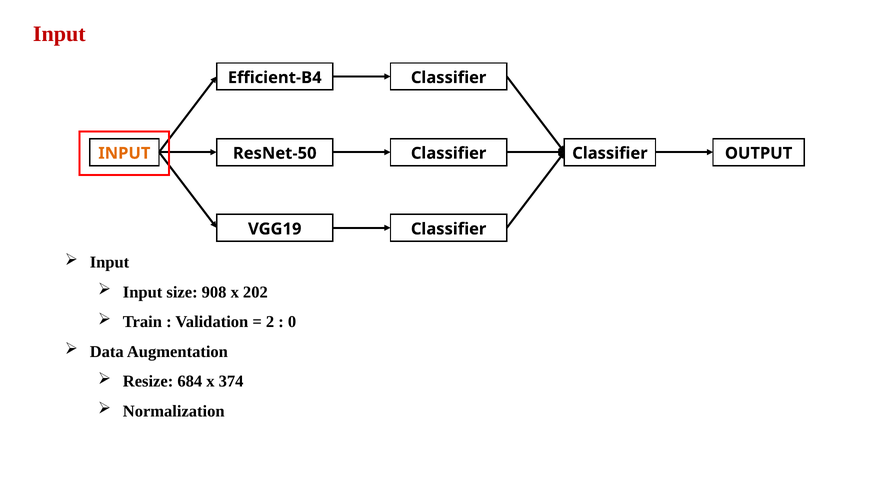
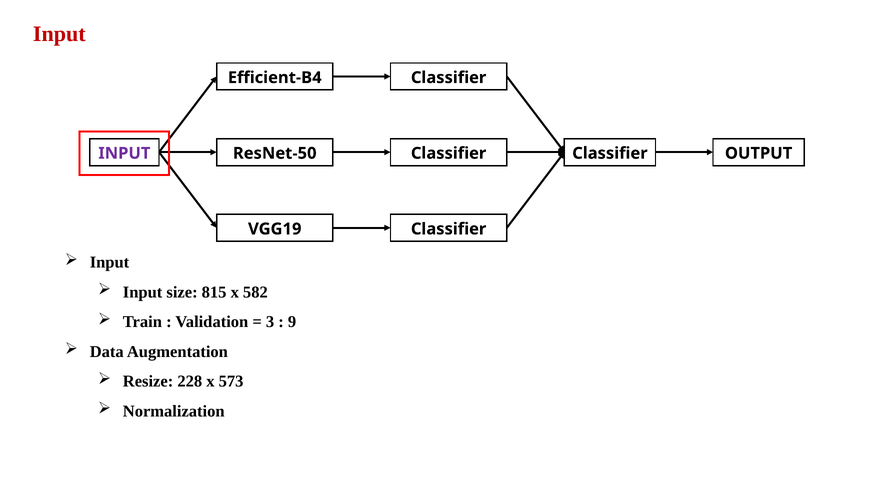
INPUT colour: orange -> purple (124, 153)
908: 908 -> 815 (214, 292)
202: 202 -> 582 (255, 292)
2: 2 -> 3 (270, 322)
0: 0 -> 9 (292, 322)
684: 684 -> 228 (190, 381)
374: 374 -> 573 (231, 381)
